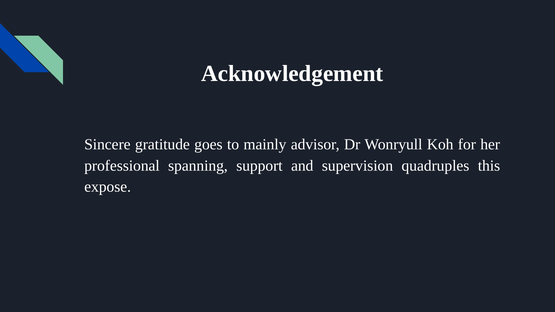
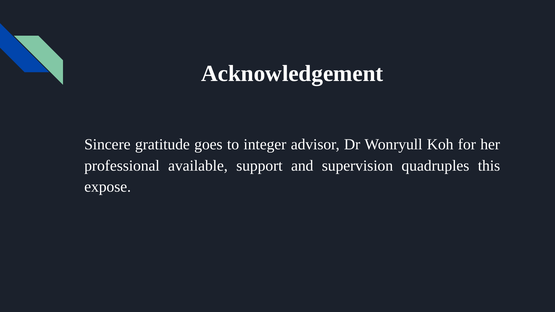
mainly: mainly -> integer (265, 144)
spanning: spanning -> available (198, 166)
